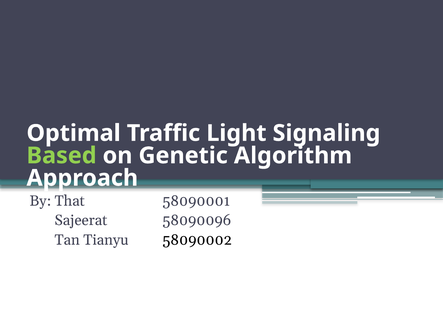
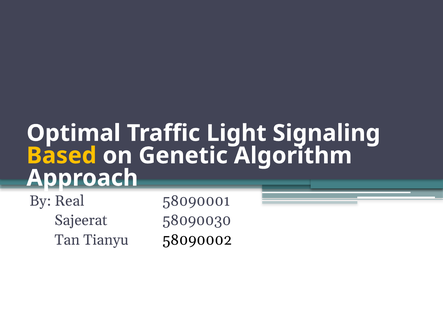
Based colour: light green -> yellow (62, 156)
That: That -> Real (70, 201)
58090096: 58090096 -> 58090030 (197, 221)
